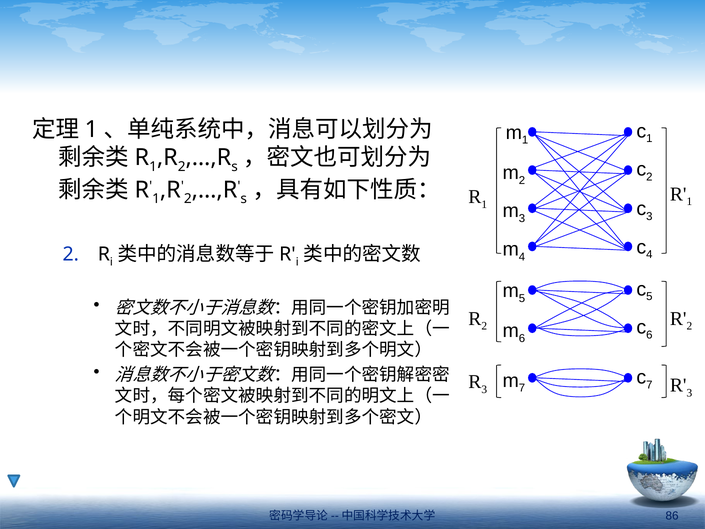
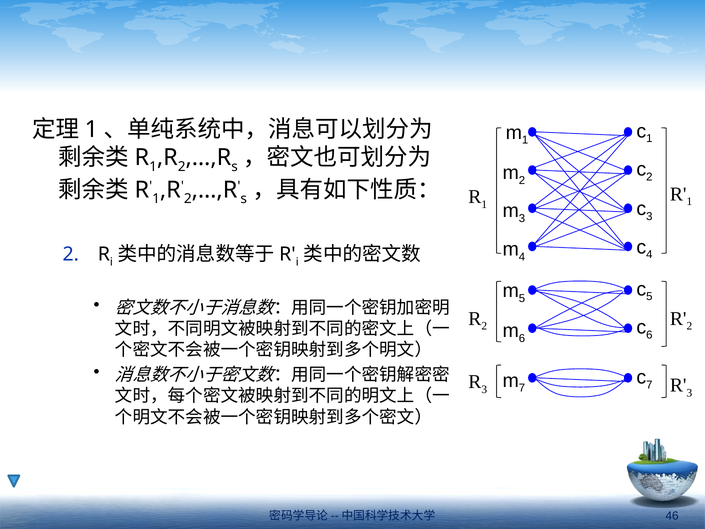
86: 86 -> 46 (672, 515)
